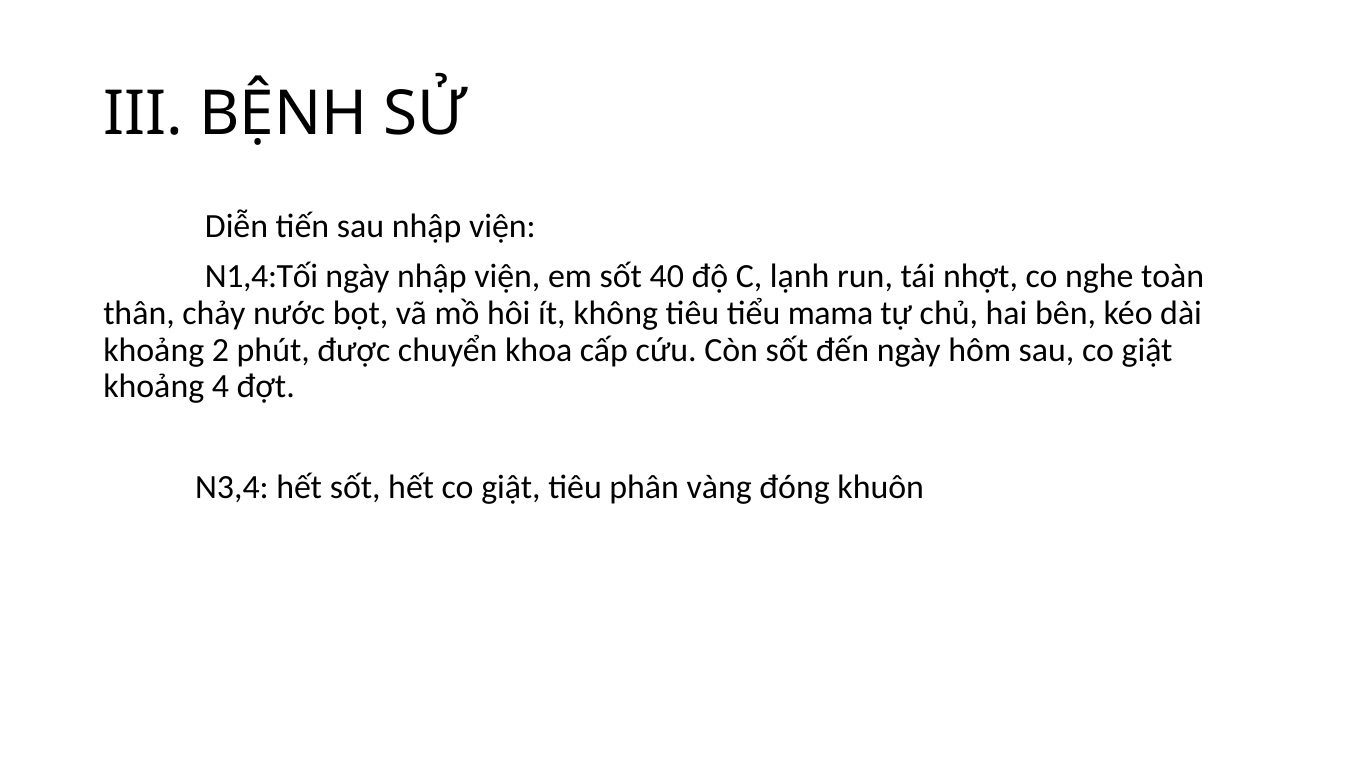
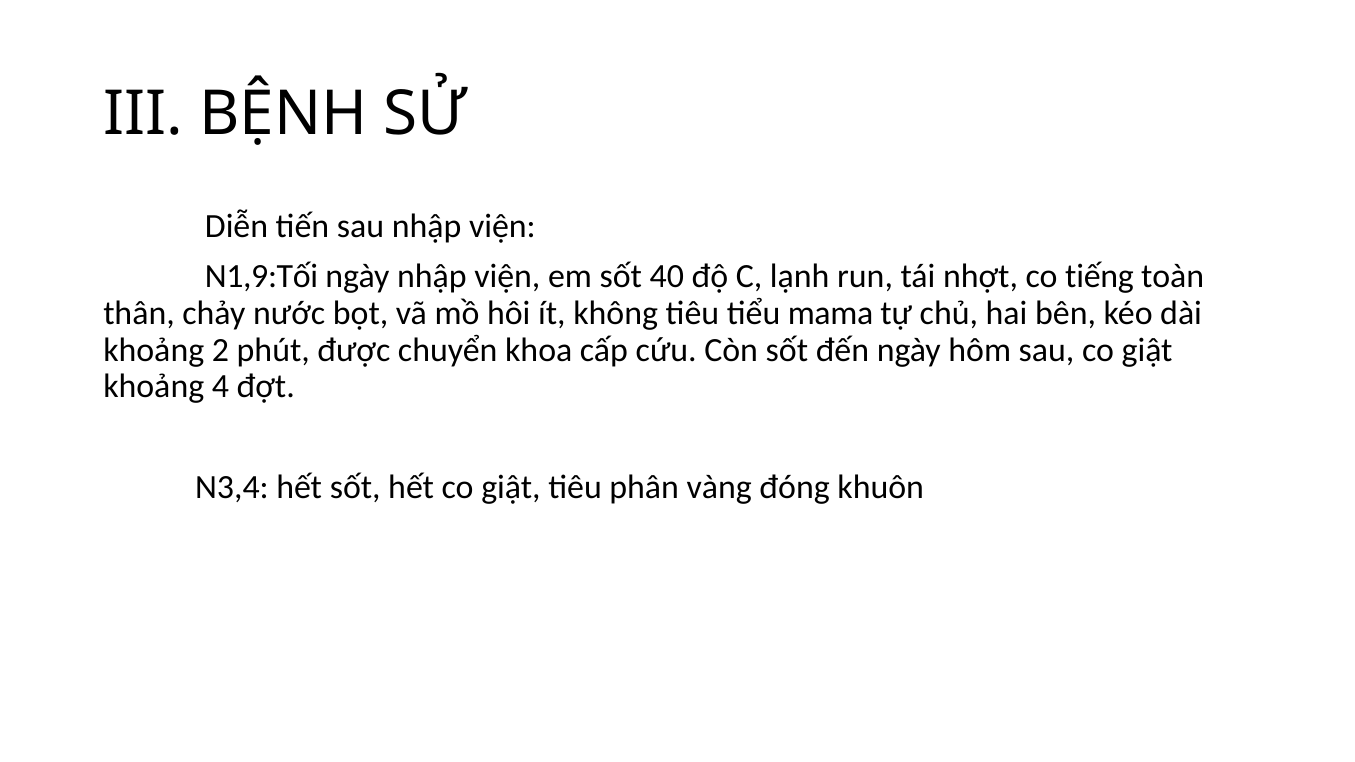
N1,4:Tối: N1,4:Tối -> N1,9:Tối (261, 277)
nghe: nghe -> tiếng (1100, 277)
